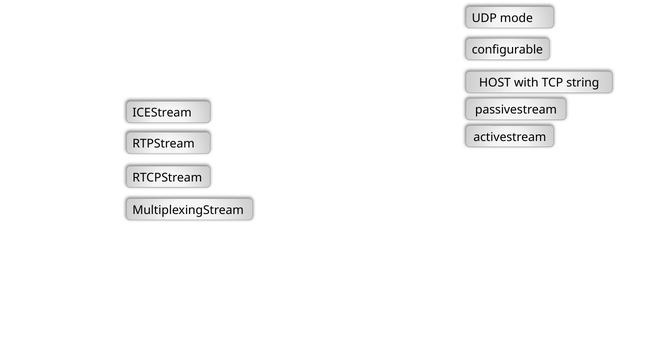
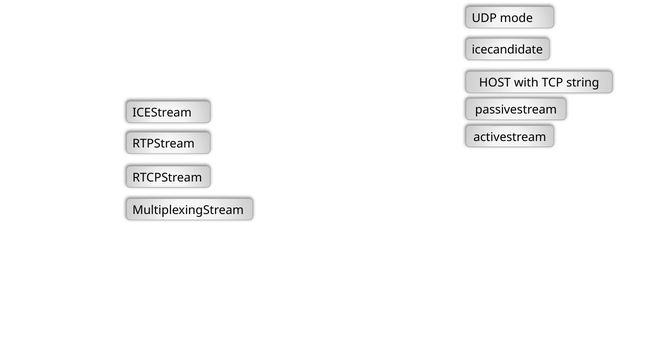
configurable: configurable -> icecandidate (507, 50)
